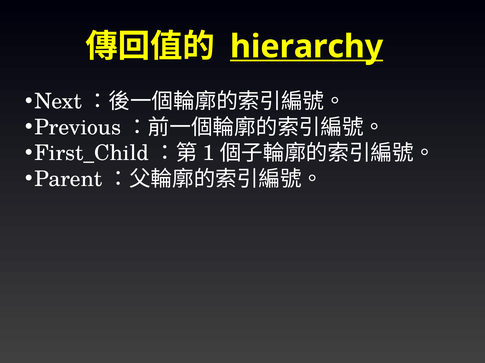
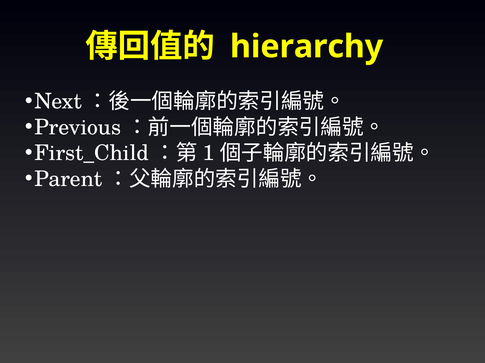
hierarchy underline: present -> none (307, 47)
